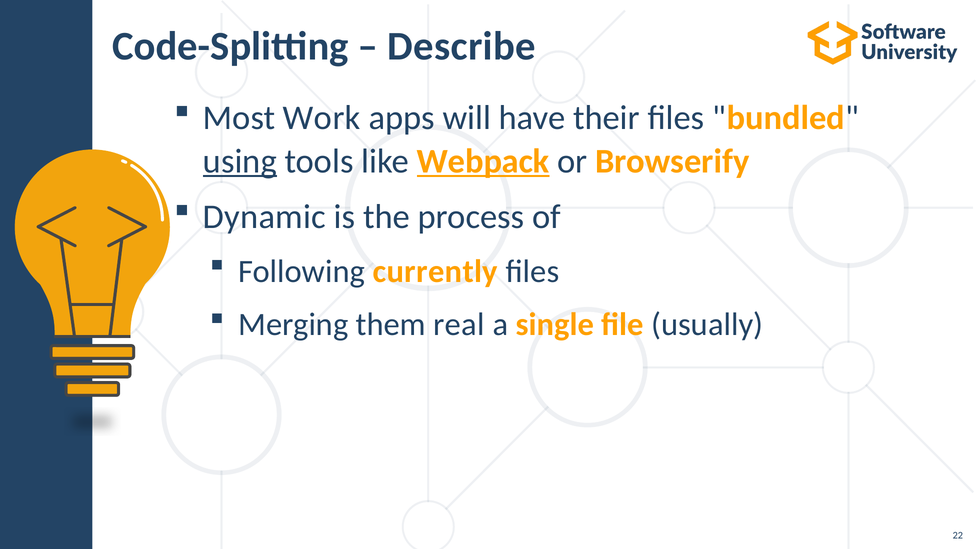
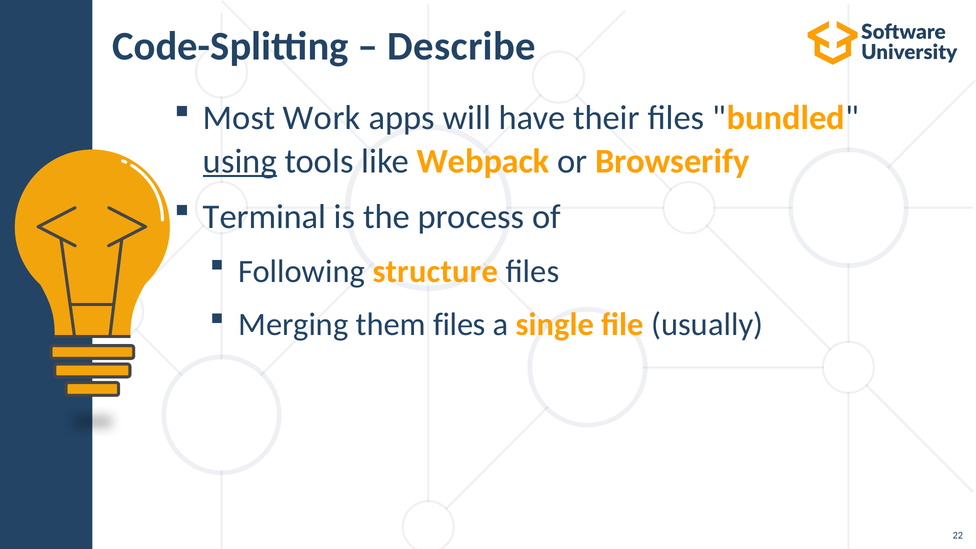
Webpack underline: present -> none (483, 161)
Dynamic: Dynamic -> Terminal (265, 217)
currently: currently -> structure (435, 271)
them real: real -> files (459, 325)
